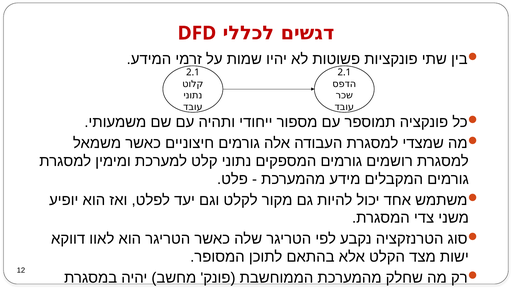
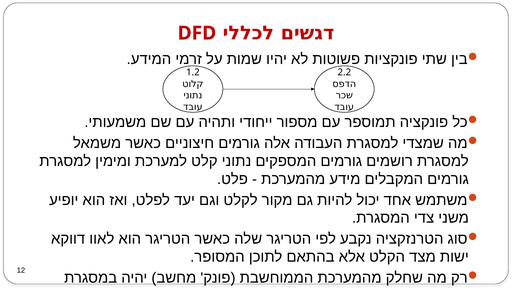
2.1: 2.1 -> 1.2 (193, 72)
2.1: 2.1 -> 2.2 (344, 72)
